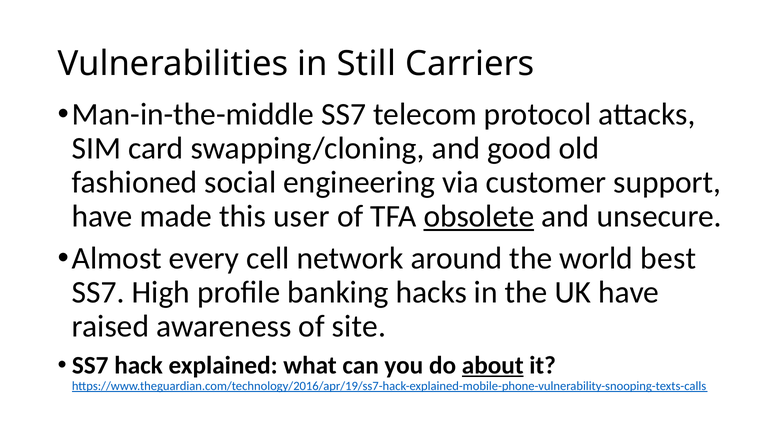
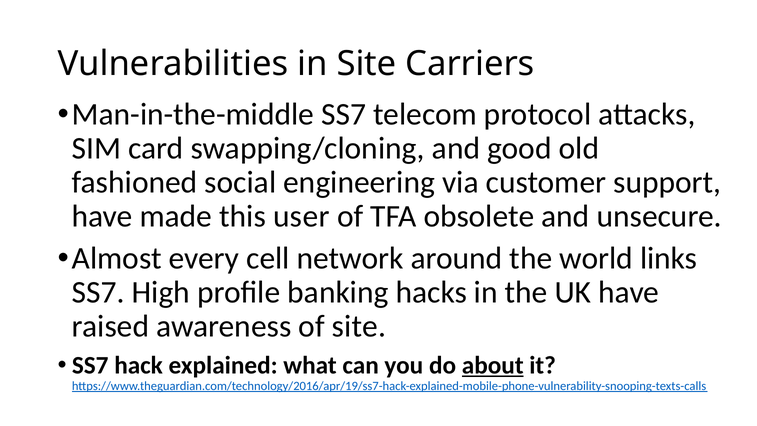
in Still: Still -> Site (367, 64)
obsolete underline: present -> none (479, 216)
best: best -> links (669, 258)
